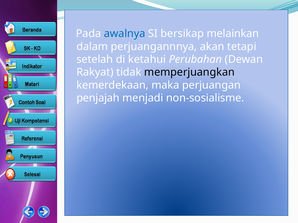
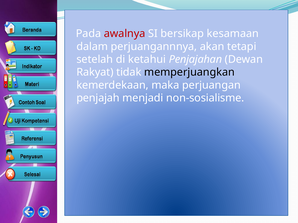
awalnya colour: blue -> red (125, 34)
melainkan: melainkan -> kesamaan (233, 34)
Perubahan: Perubahan -> Penjajahan (195, 59)
